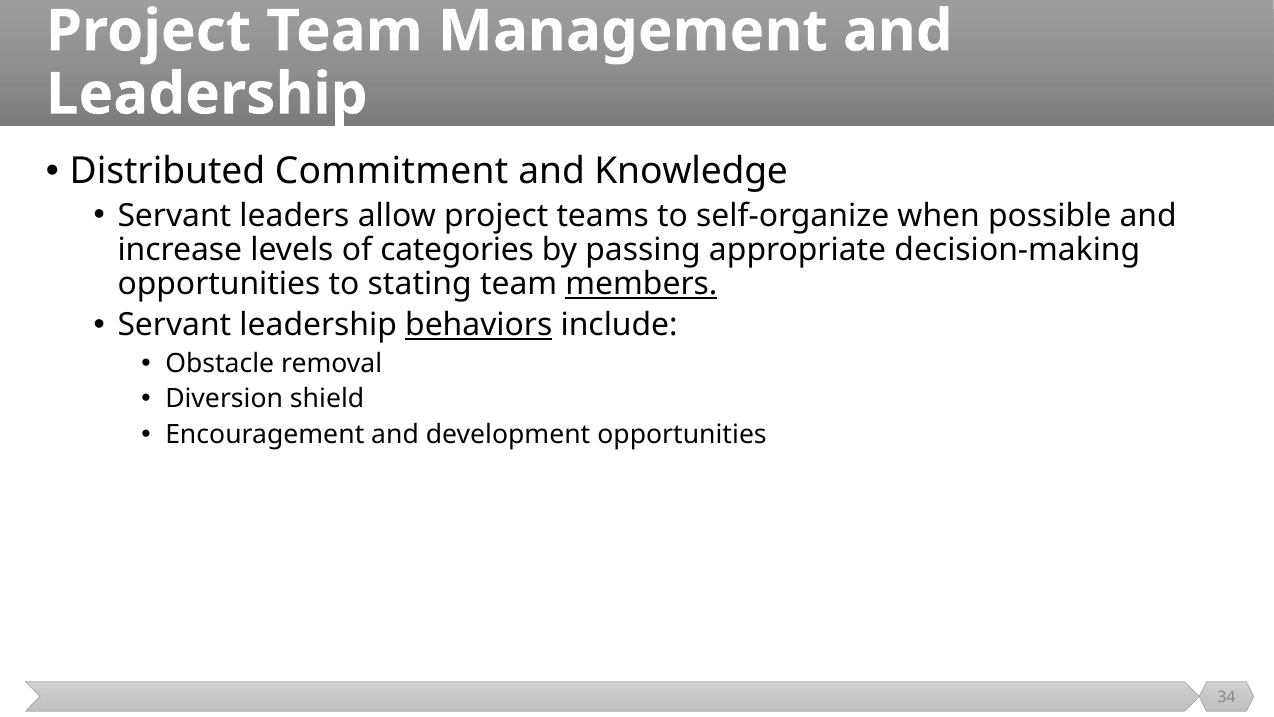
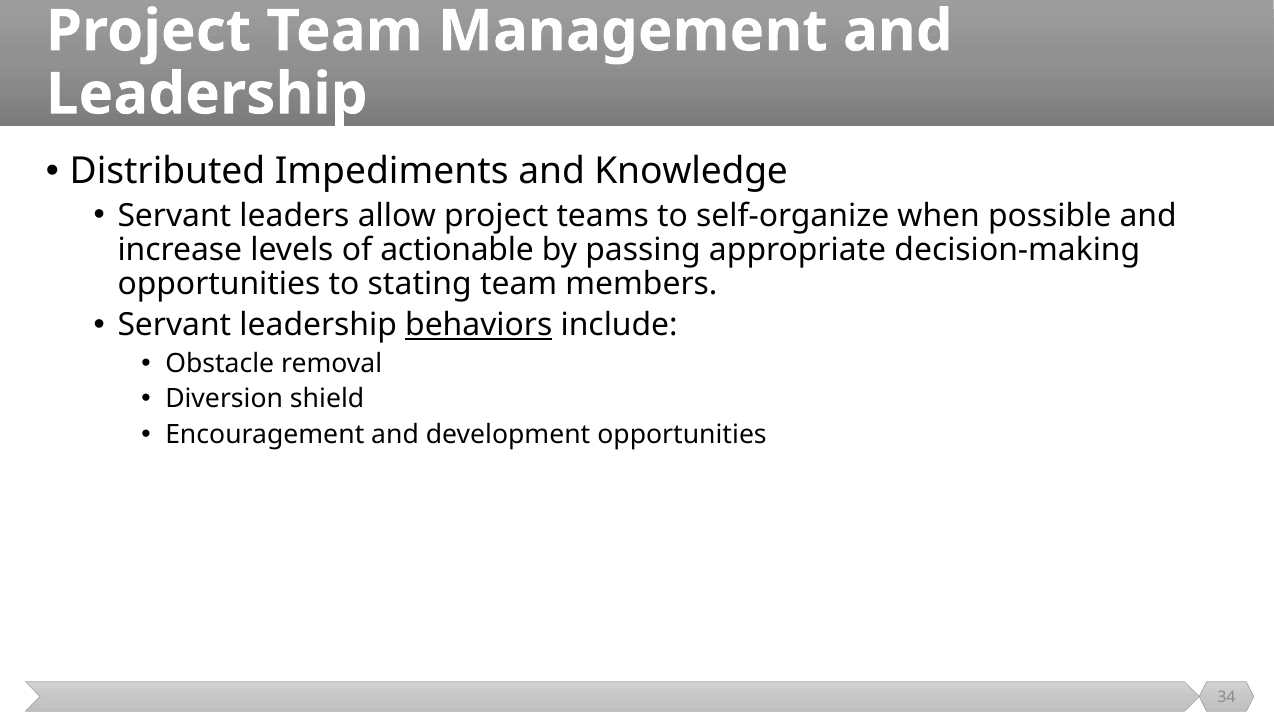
Commitment: Commitment -> Impediments (392, 172)
categories: categories -> actionable (457, 250)
members underline: present -> none (641, 284)
